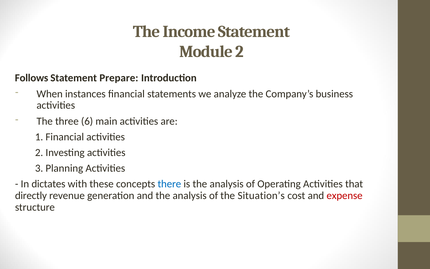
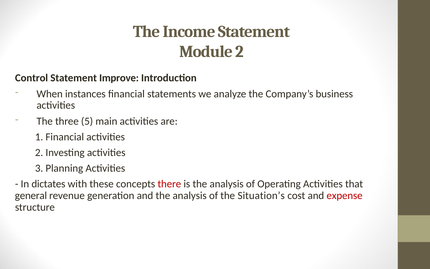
Follows: Follows -> Control (32, 78)
Prepare: Prepare -> Improve (119, 78)
6: 6 -> 5 (87, 121)
there colour: blue -> red (169, 184)
directly: directly -> general (31, 195)
